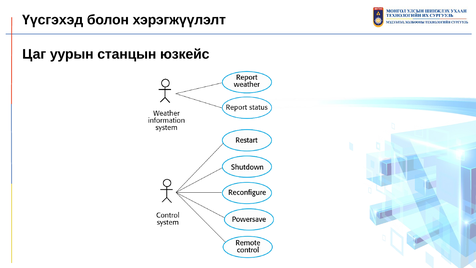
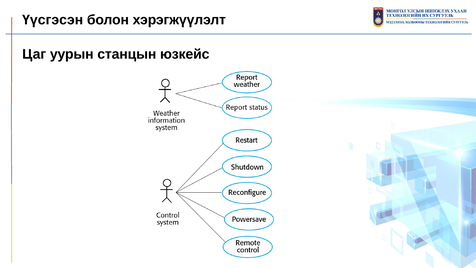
Үүсгэхэд: Үүсгэхэд -> Үүсгэсэн (53, 20)
